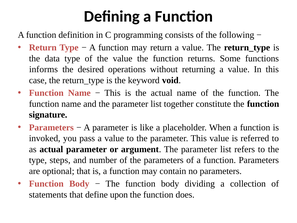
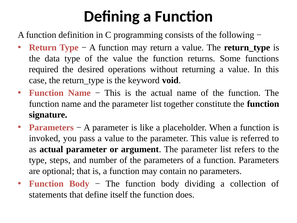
informs: informs -> required (44, 69)
upon: upon -> itself (119, 194)
